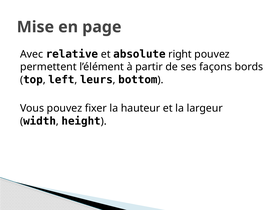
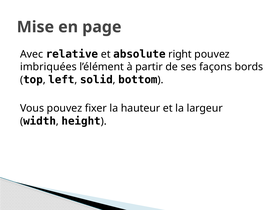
permettent: permettent -> imbriquées (48, 67)
leurs: leurs -> solid (96, 80)
